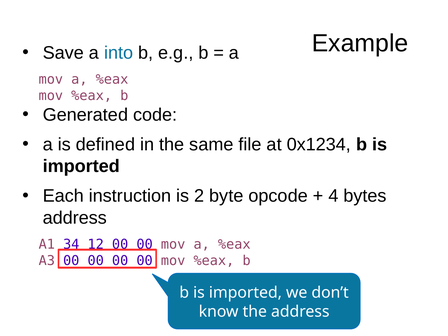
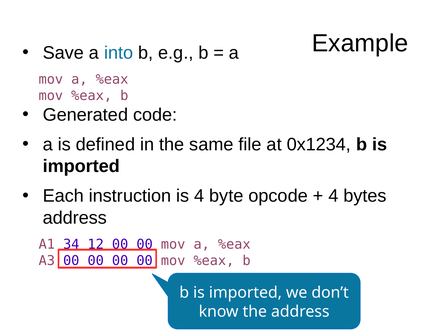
is 2: 2 -> 4 (199, 196)
